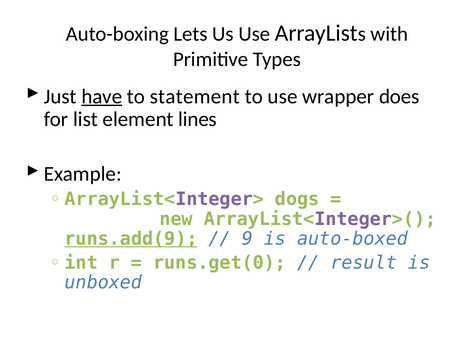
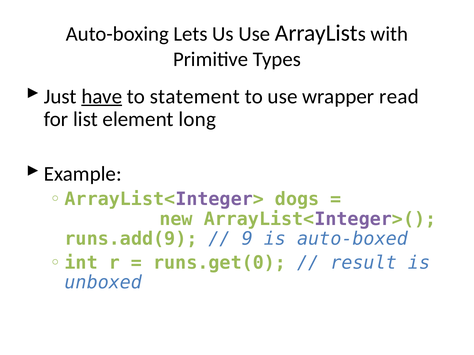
does: does -> read (399, 97)
lines: lines -> long (197, 119)
runs.add(9 underline: present -> none (131, 239)
